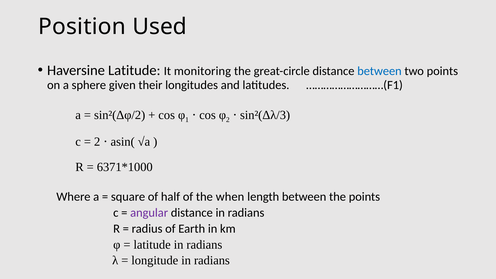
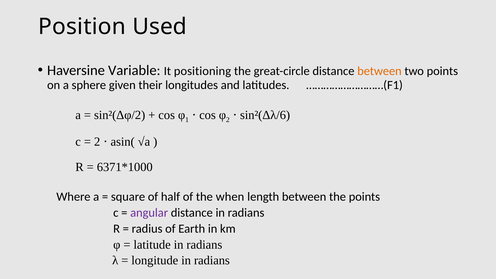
Haversine Latitude: Latitude -> Variable (134, 70)
monitoring: monitoring -> positioning (202, 71)
between colour: blue -> orange (379, 71)
sin²(Δλ/3: sin²(Δλ/3 -> sin²(Δλ/6 (265, 115)
